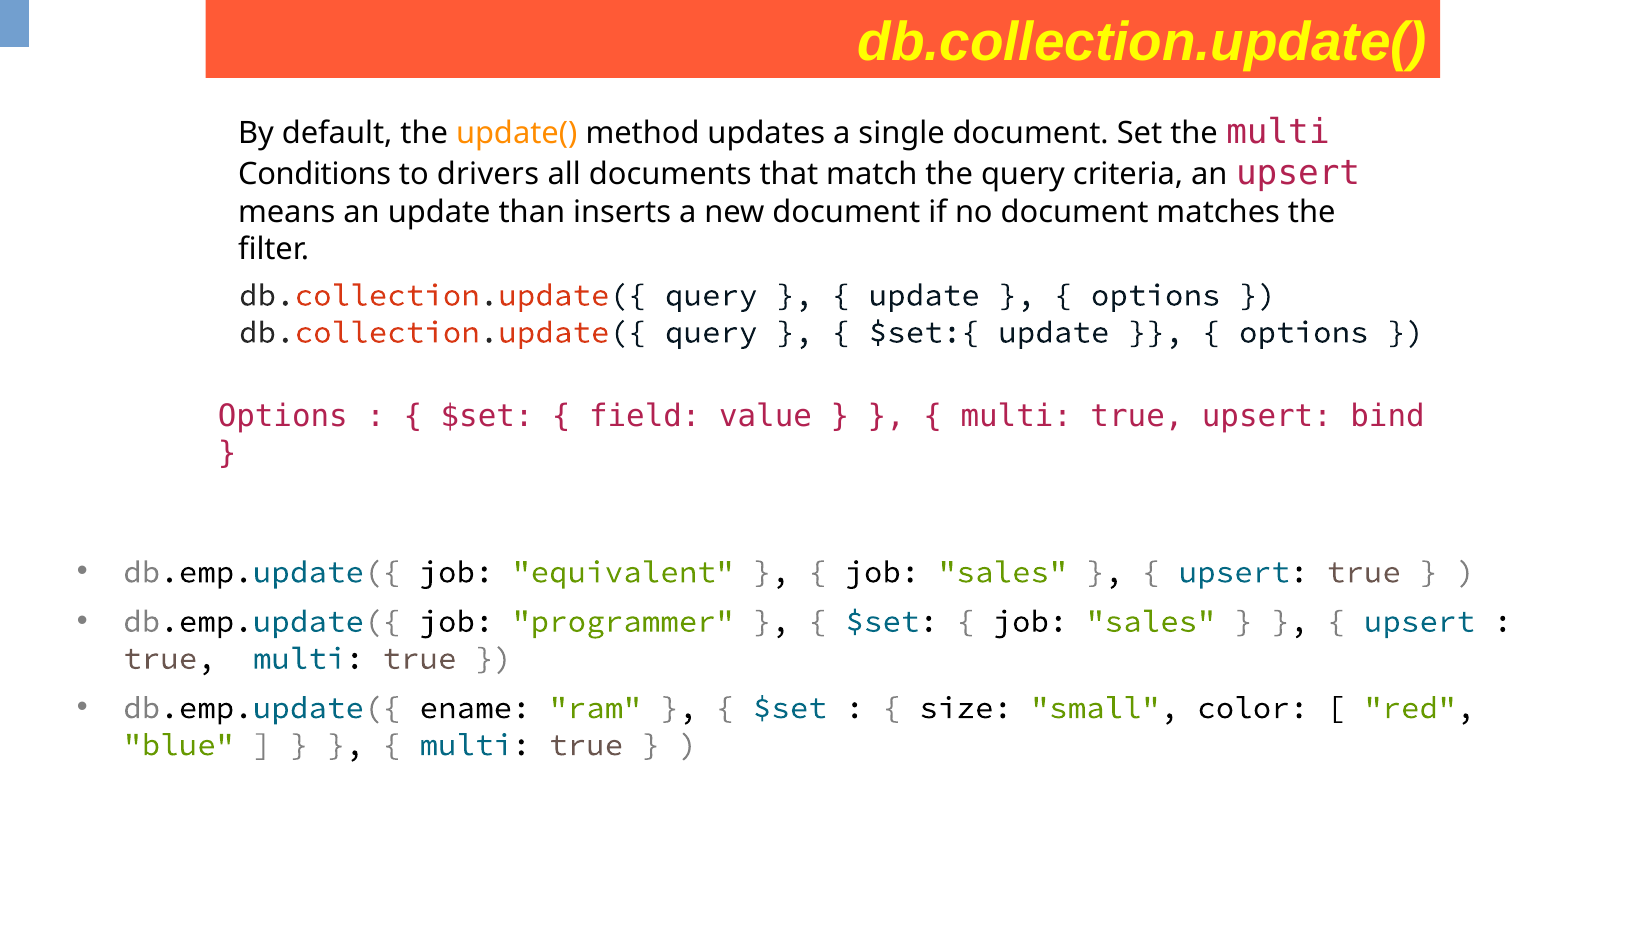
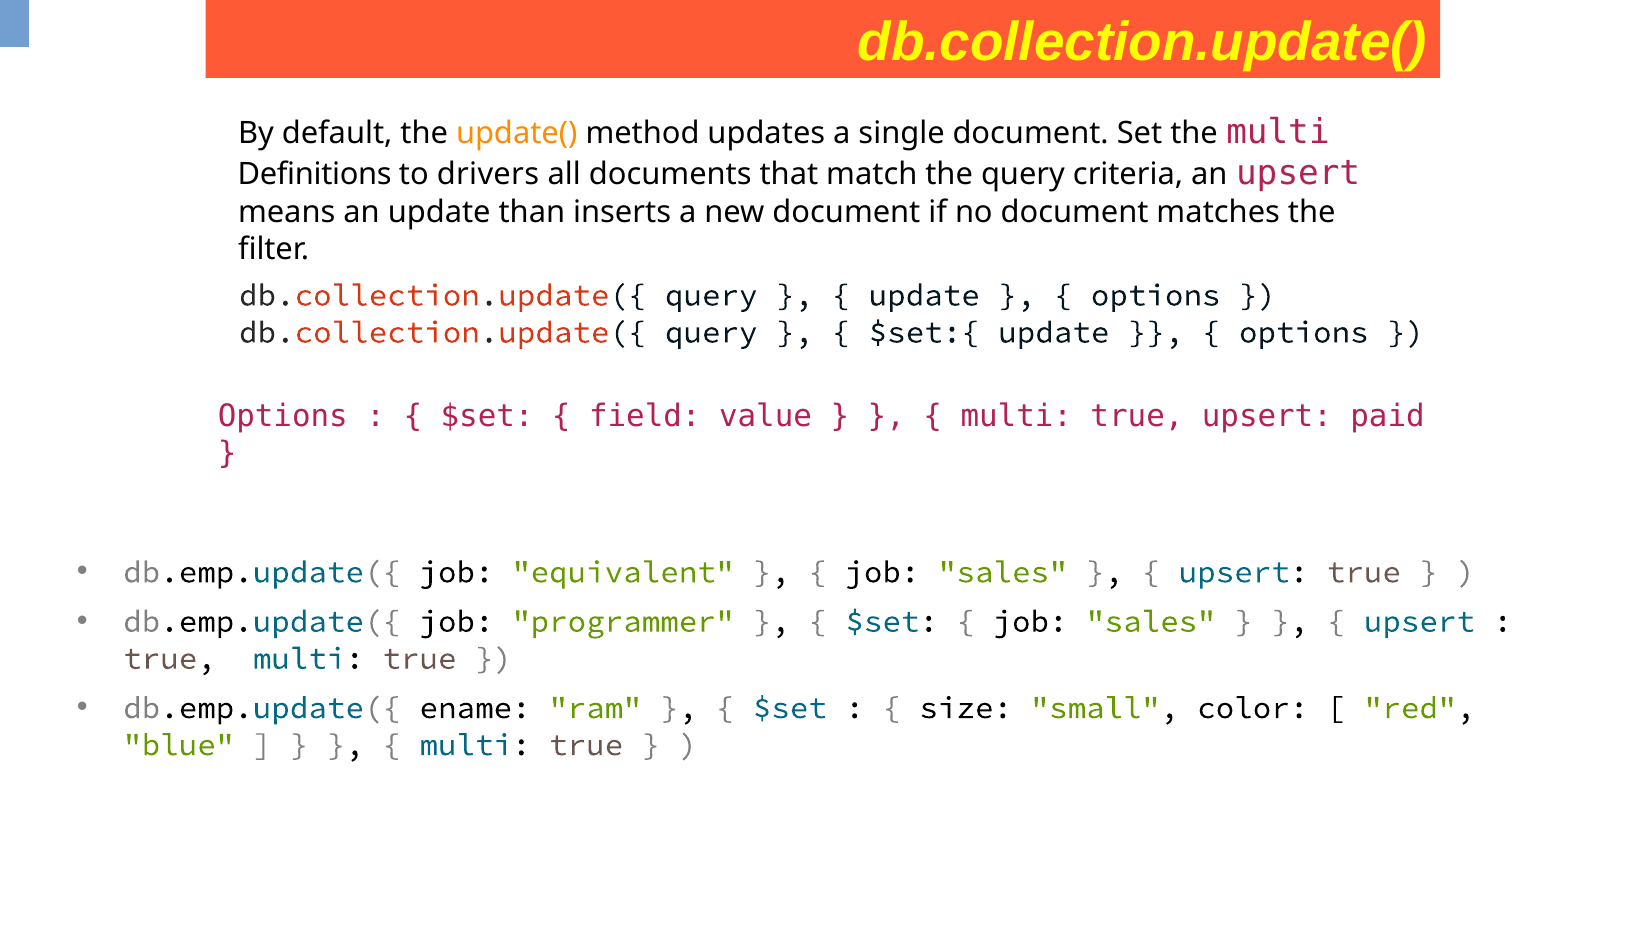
Conditions: Conditions -> Definitions (315, 174)
bind: bind -> paid (1388, 416)
